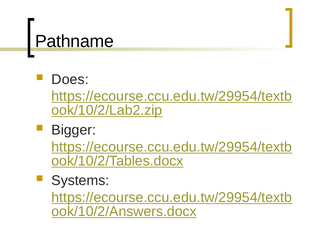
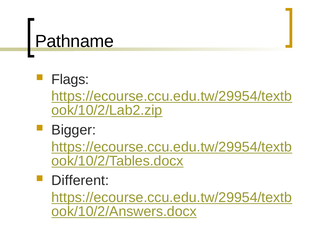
Does: Does -> Flags (70, 79)
Systems: Systems -> Different (80, 181)
